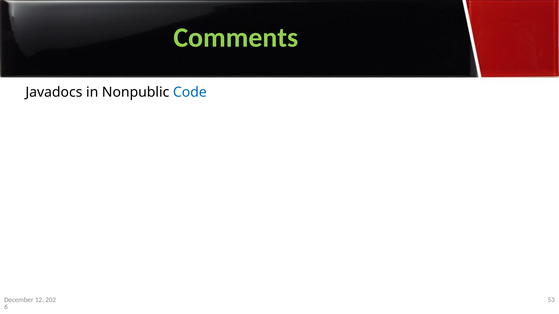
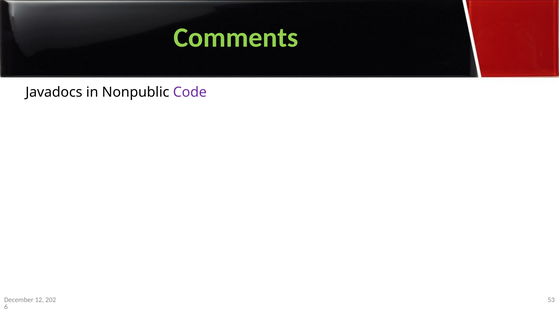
Code colour: blue -> purple (190, 93)
